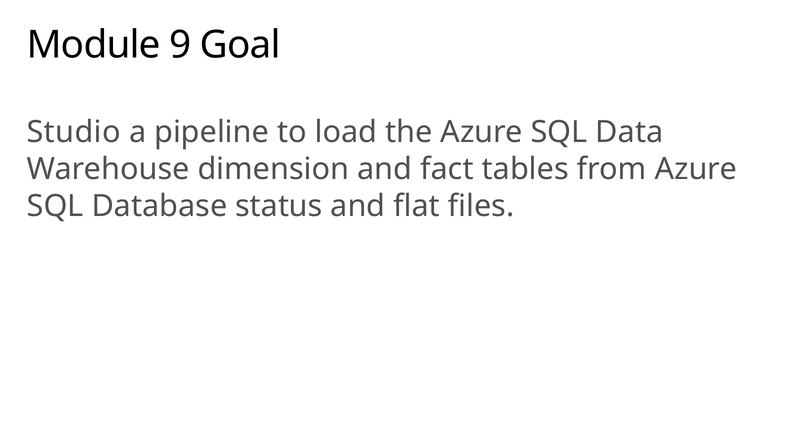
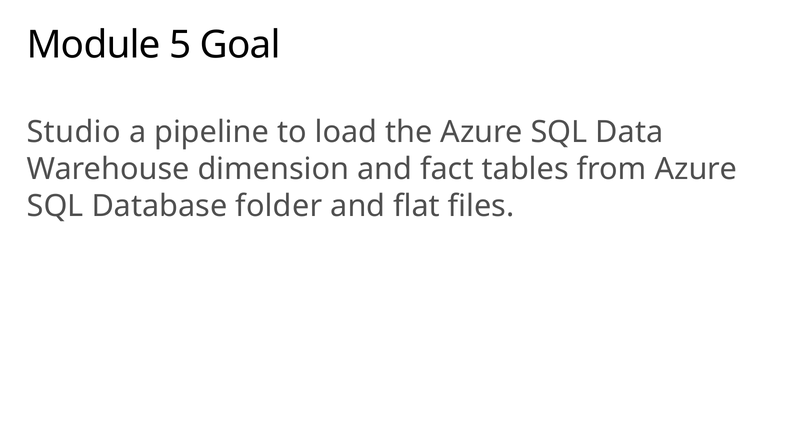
9: 9 -> 5 (180, 45)
status: status -> folder (279, 206)
